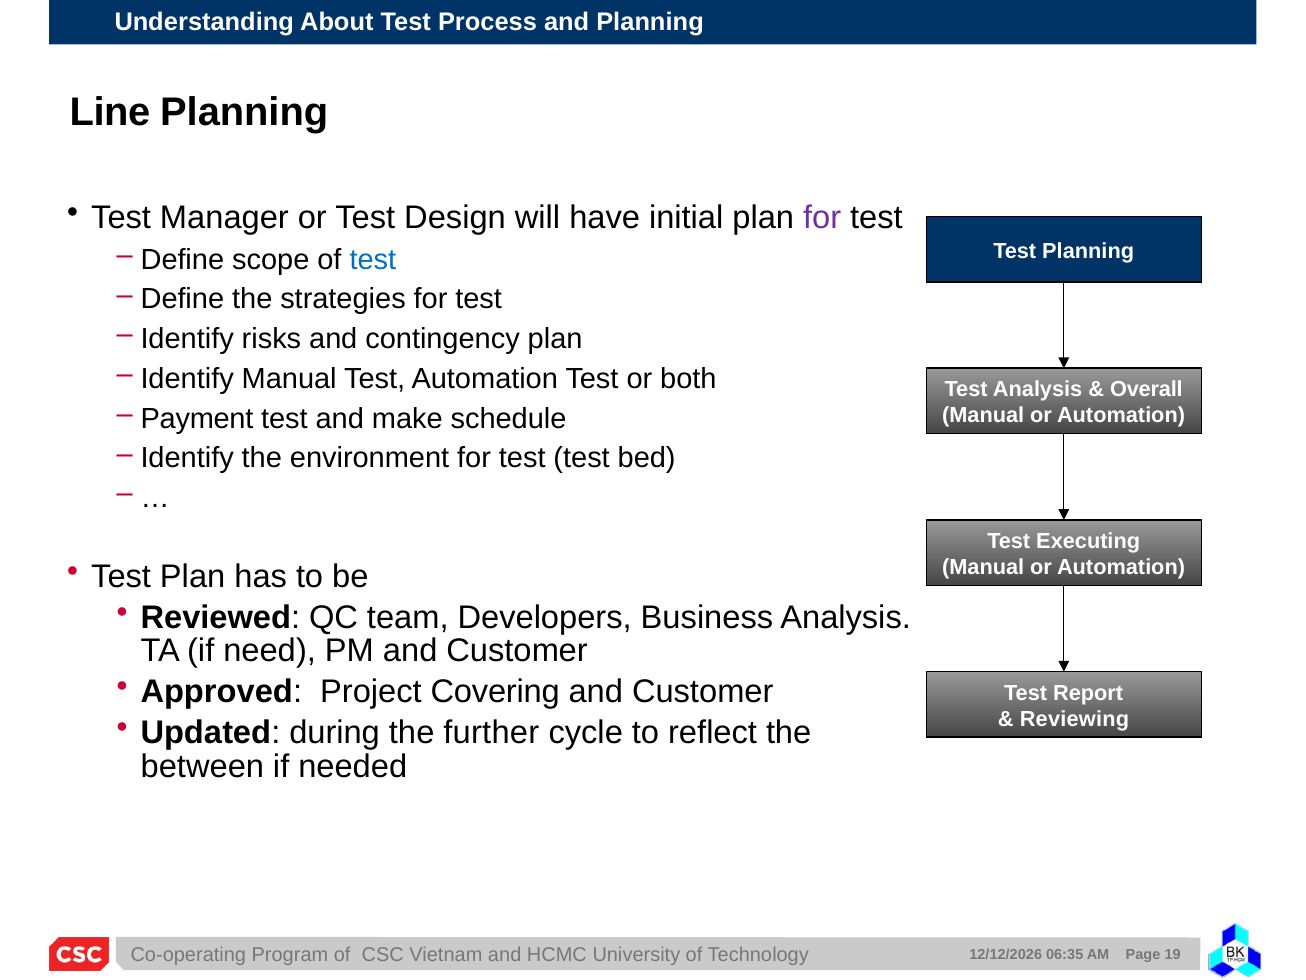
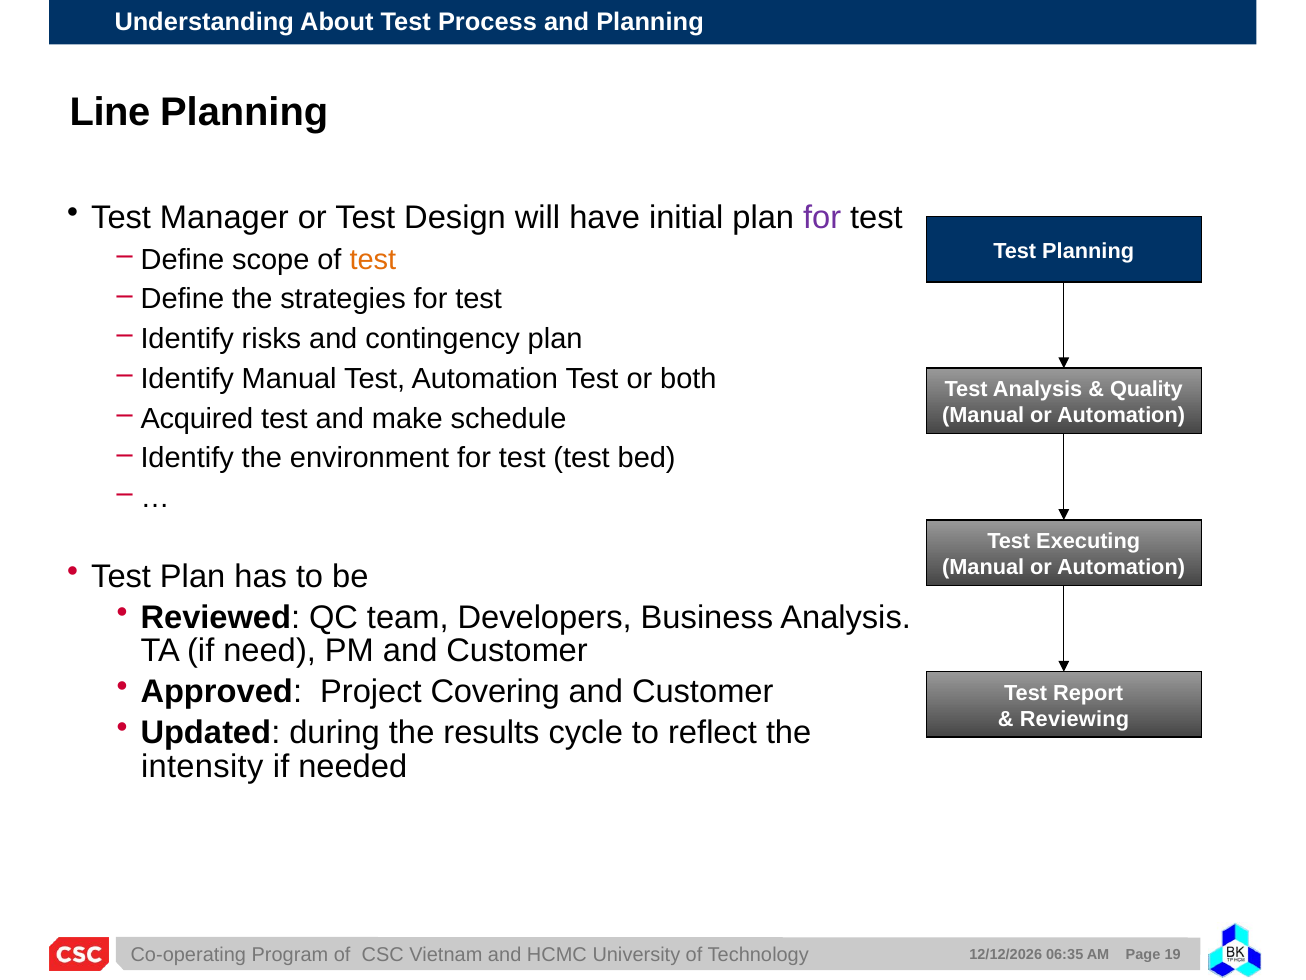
test colour: blue -> orange (373, 259)
Overall: Overall -> Quality (1146, 389)
Payment: Payment -> Acquired (197, 418)
further: further -> results (491, 733)
between: between -> intensity (202, 766)
